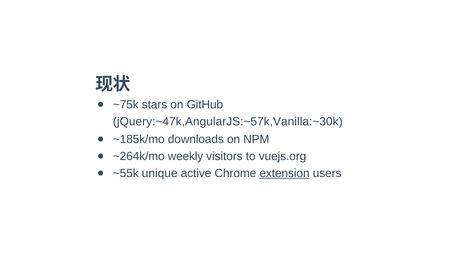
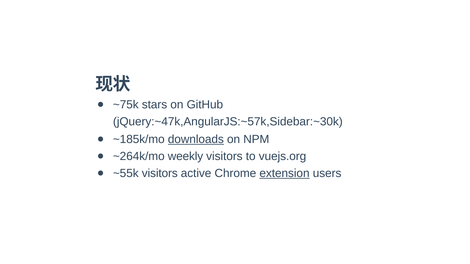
jQuery:~47k,AngularJS:~57k,Vanilla:~30k: jQuery:~47k,AngularJS:~57k,Vanilla:~30k -> jQuery:~47k,AngularJS:~57k,Sidebar:~30k (228, 122)
downloads underline: none -> present (196, 140)
~55k unique: unique -> visitors (160, 173)
